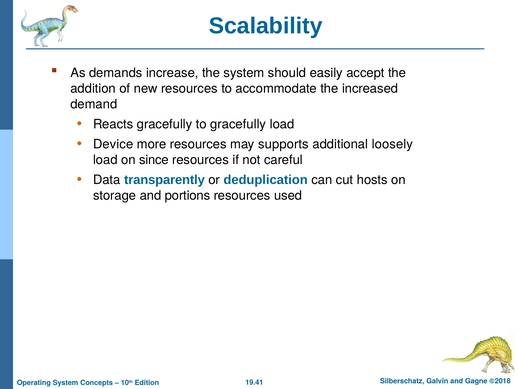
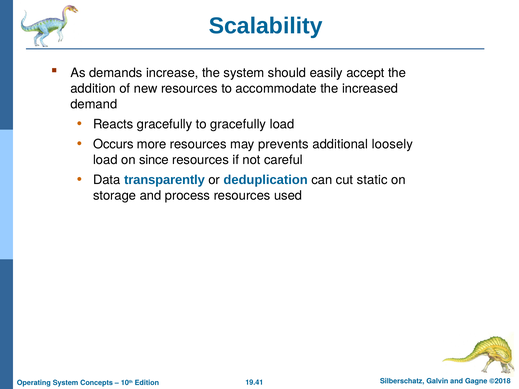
Device: Device -> Occurs (113, 144)
supports: supports -> prevents (283, 144)
hosts: hosts -> static (372, 180)
portions: portions -> process (188, 196)
